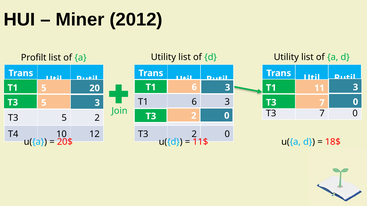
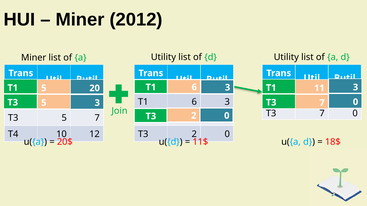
Profilt: Profilt -> Miner (34, 58)
5 2: 2 -> 7 (97, 118)
